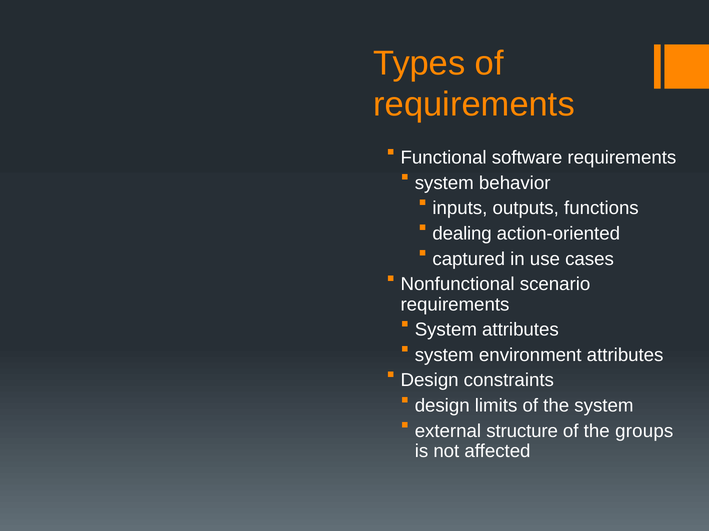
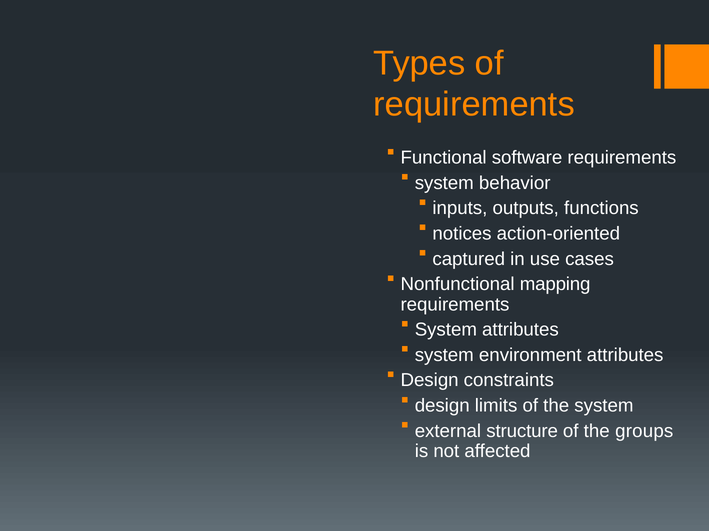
dealing: dealing -> notices (462, 234)
scenario: scenario -> mapping (555, 285)
